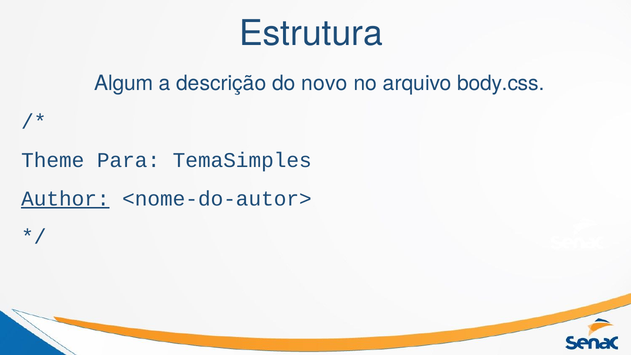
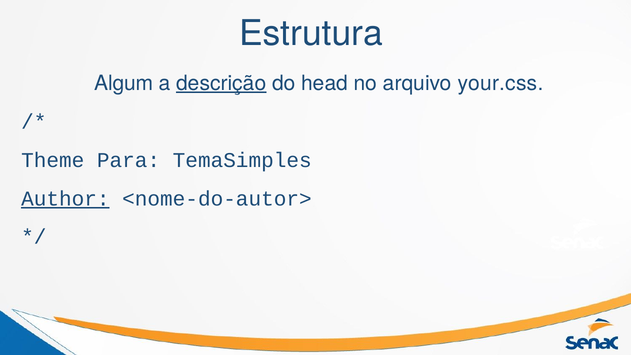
descrição underline: none -> present (221, 83)
novo: novo -> head (325, 83)
body.css: body.css -> your.css (501, 83)
